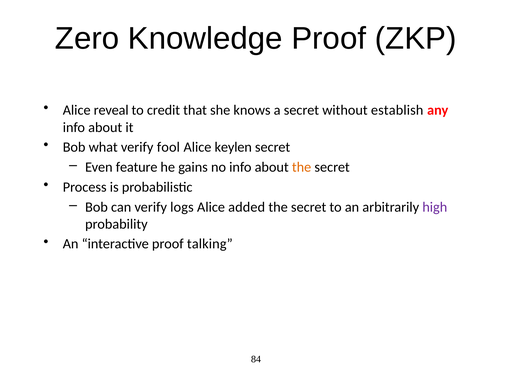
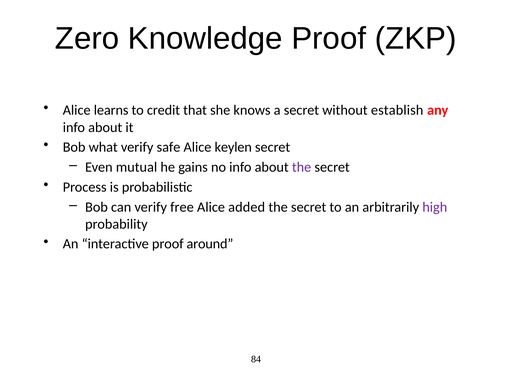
reveal: reveal -> learns (111, 110)
fool: fool -> safe (168, 147)
feature: feature -> mutual (137, 167)
the colour: orange -> purple (302, 167)
logs: logs -> free (182, 207)
talking: talking -> around (210, 244)
